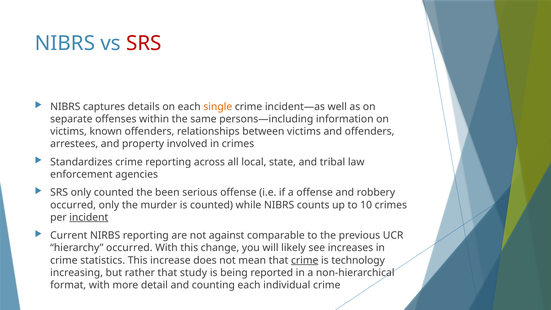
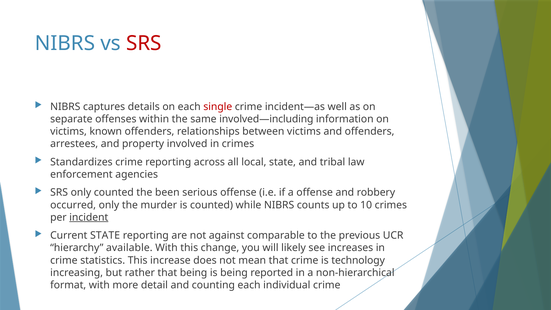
single colour: orange -> red (218, 107)
persons—including: persons—including -> involved—including (266, 119)
Current NIRBS: NIRBS -> STATE (105, 235)
hierarchy occurred: occurred -> available (129, 248)
crime underline: present -> none (305, 260)
that study: study -> being (194, 273)
